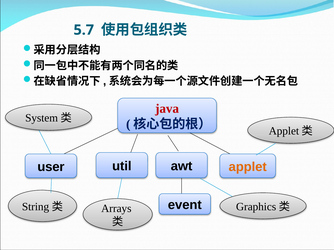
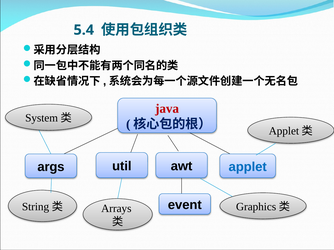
5.7: 5.7 -> 5.4 (84, 30)
applet colour: orange -> blue (248, 167)
user: user -> args (51, 167)
